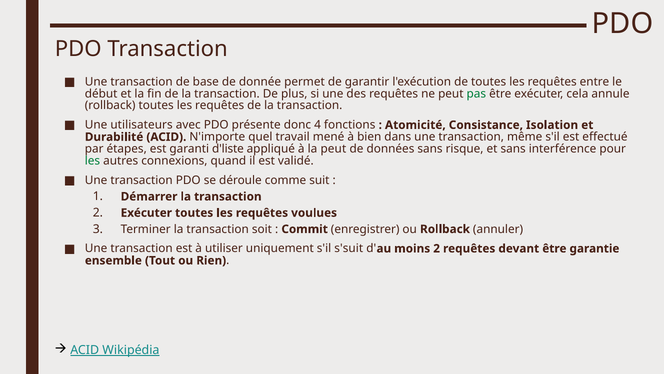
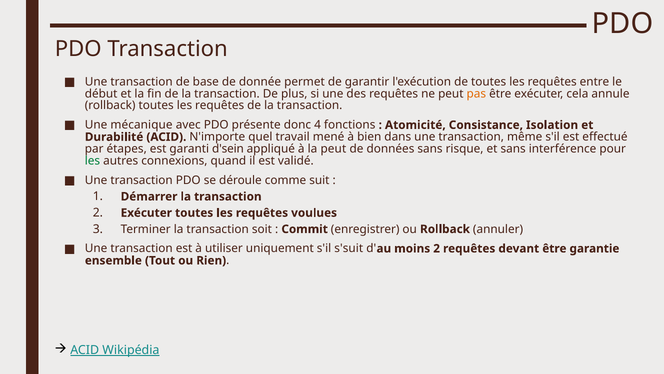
pas colour: green -> orange (476, 94)
utilisateurs: utilisateurs -> mécanique (142, 125)
d'liste: d'liste -> d'sein (228, 149)
